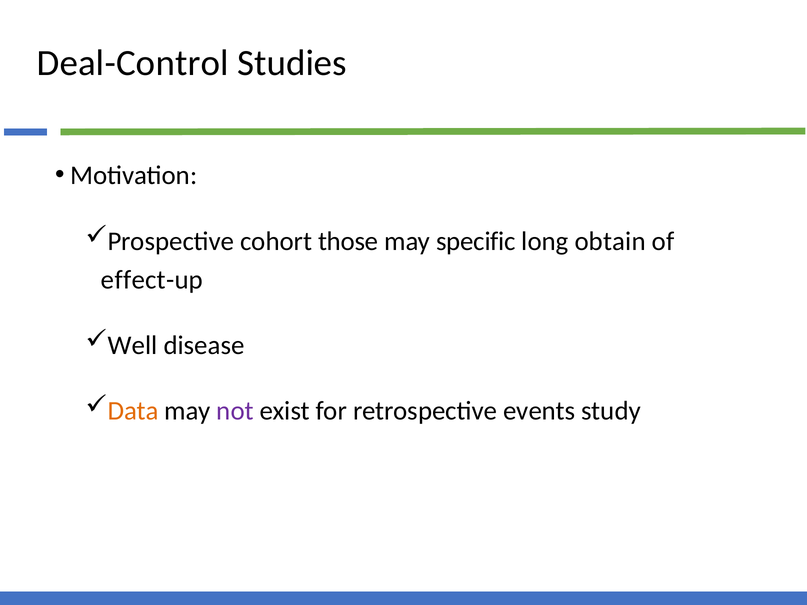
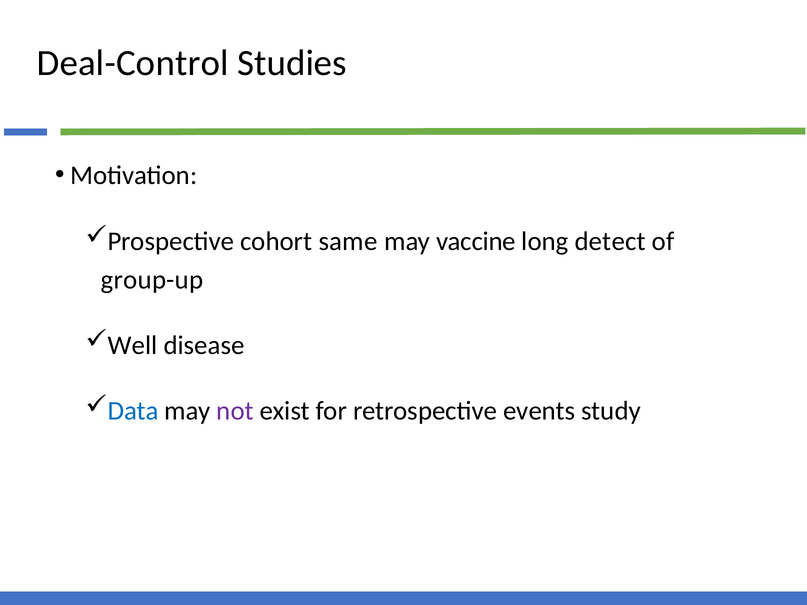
those: those -> same (348, 241)
specific: specific -> vaccine (476, 241)
obtain: obtain -> detect (610, 241)
effect-up: effect-up -> group-up (152, 280)
Data colour: orange -> blue (133, 411)
